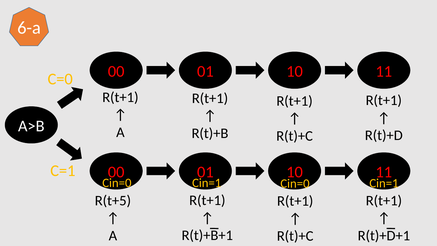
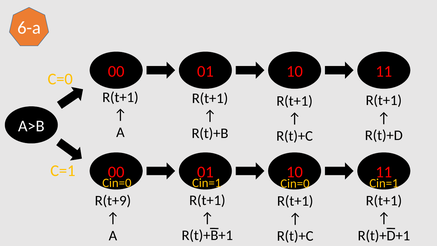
R(t+5: R(t+5 -> R(t+9 (113, 200)
